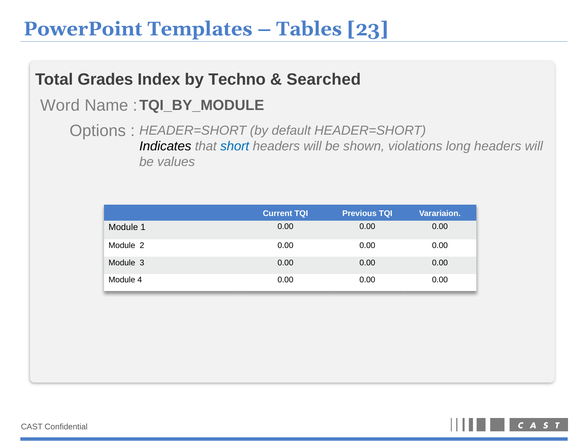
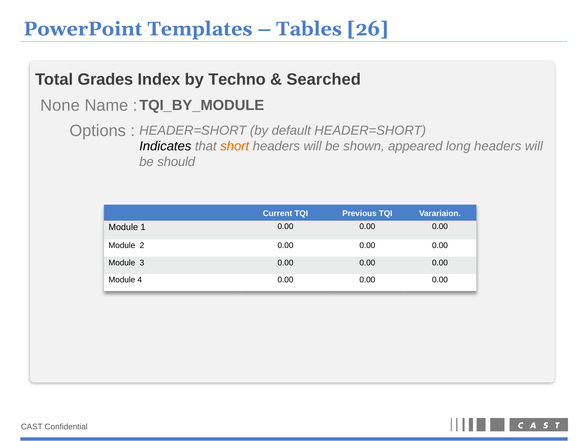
23: 23 -> 26 (368, 29)
Word: Word -> None (60, 106)
short colour: blue -> orange (235, 146)
violations: violations -> appeared (415, 146)
values: values -> should (176, 162)
